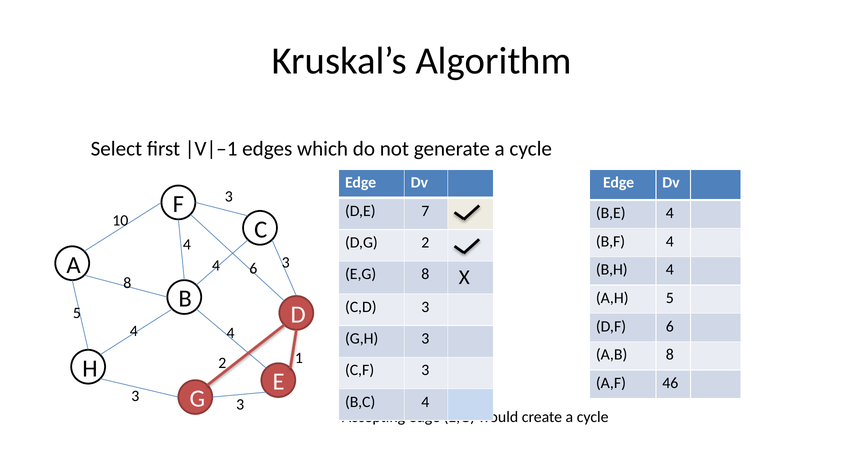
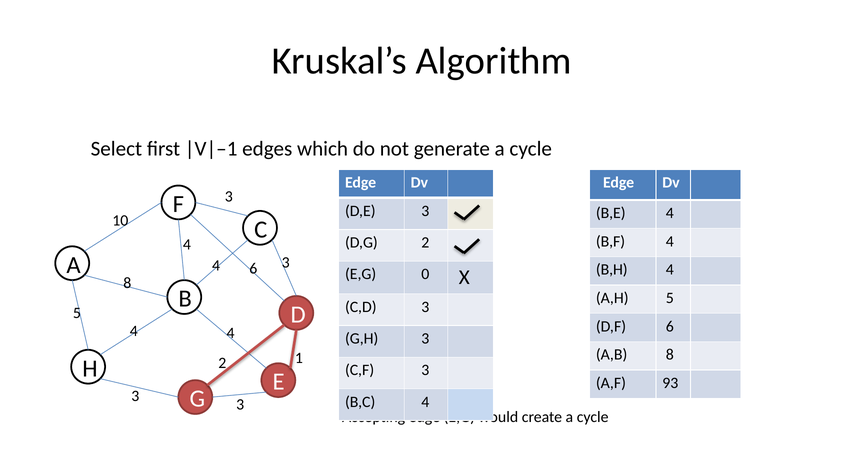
D,E 7: 7 -> 3 (425, 211)
E,G 8: 8 -> 0 (425, 275)
46: 46 -> 93 (670, 384)
